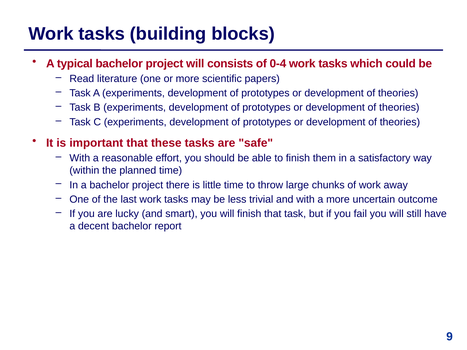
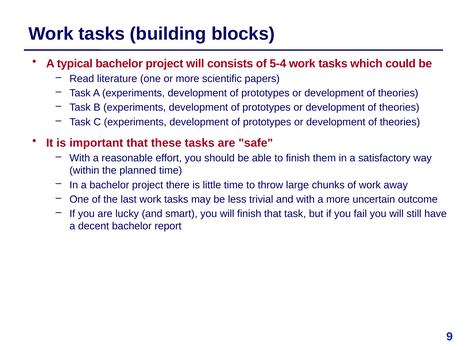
0-4: 0-4 -> 5-4 (278, 64)
